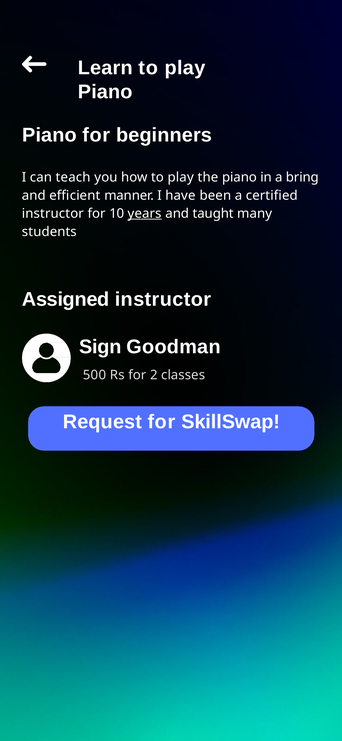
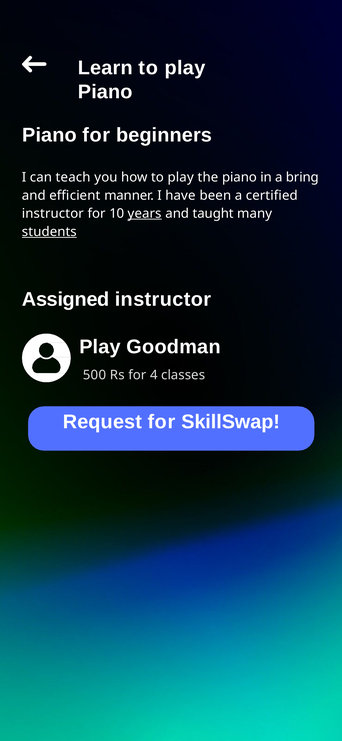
students underline: none -> present (49, 232)
Sign: Sign -> Play (100, 347)
2: 2 -> 4 (154, 375)
